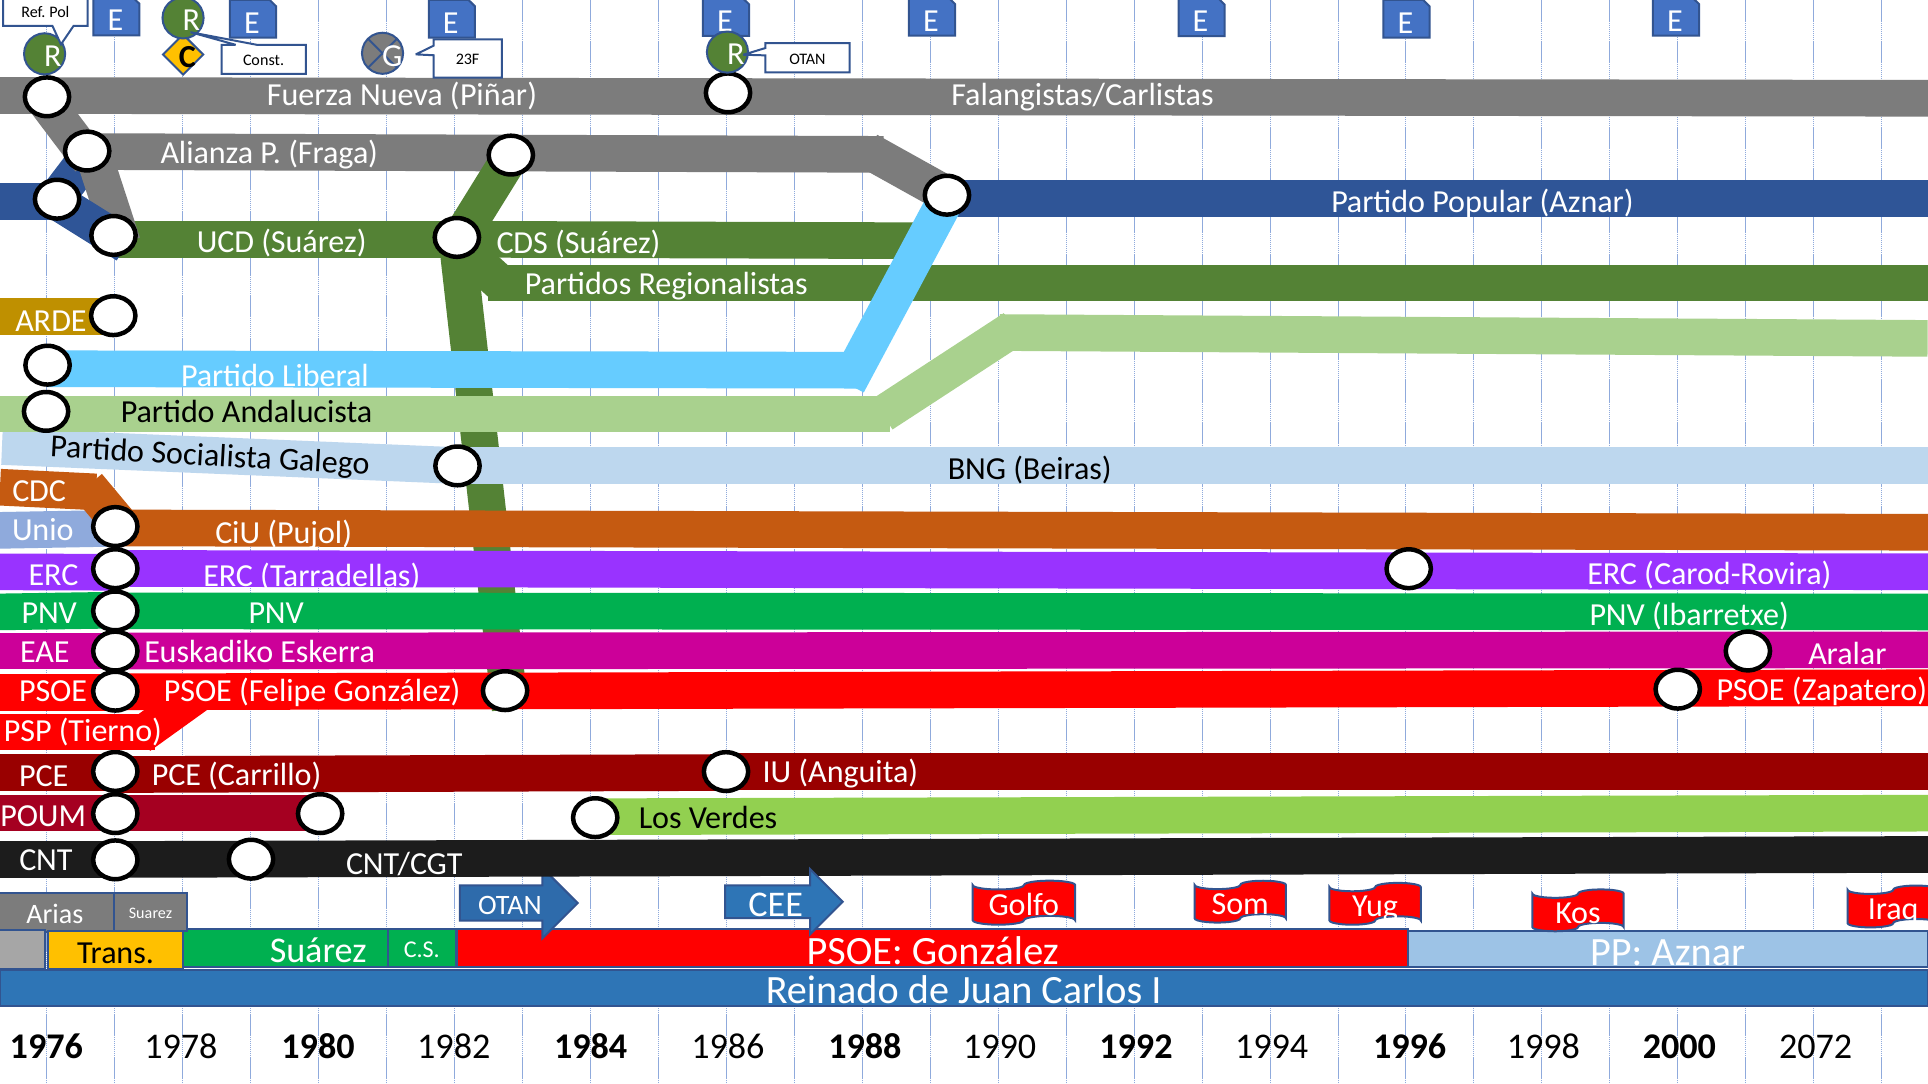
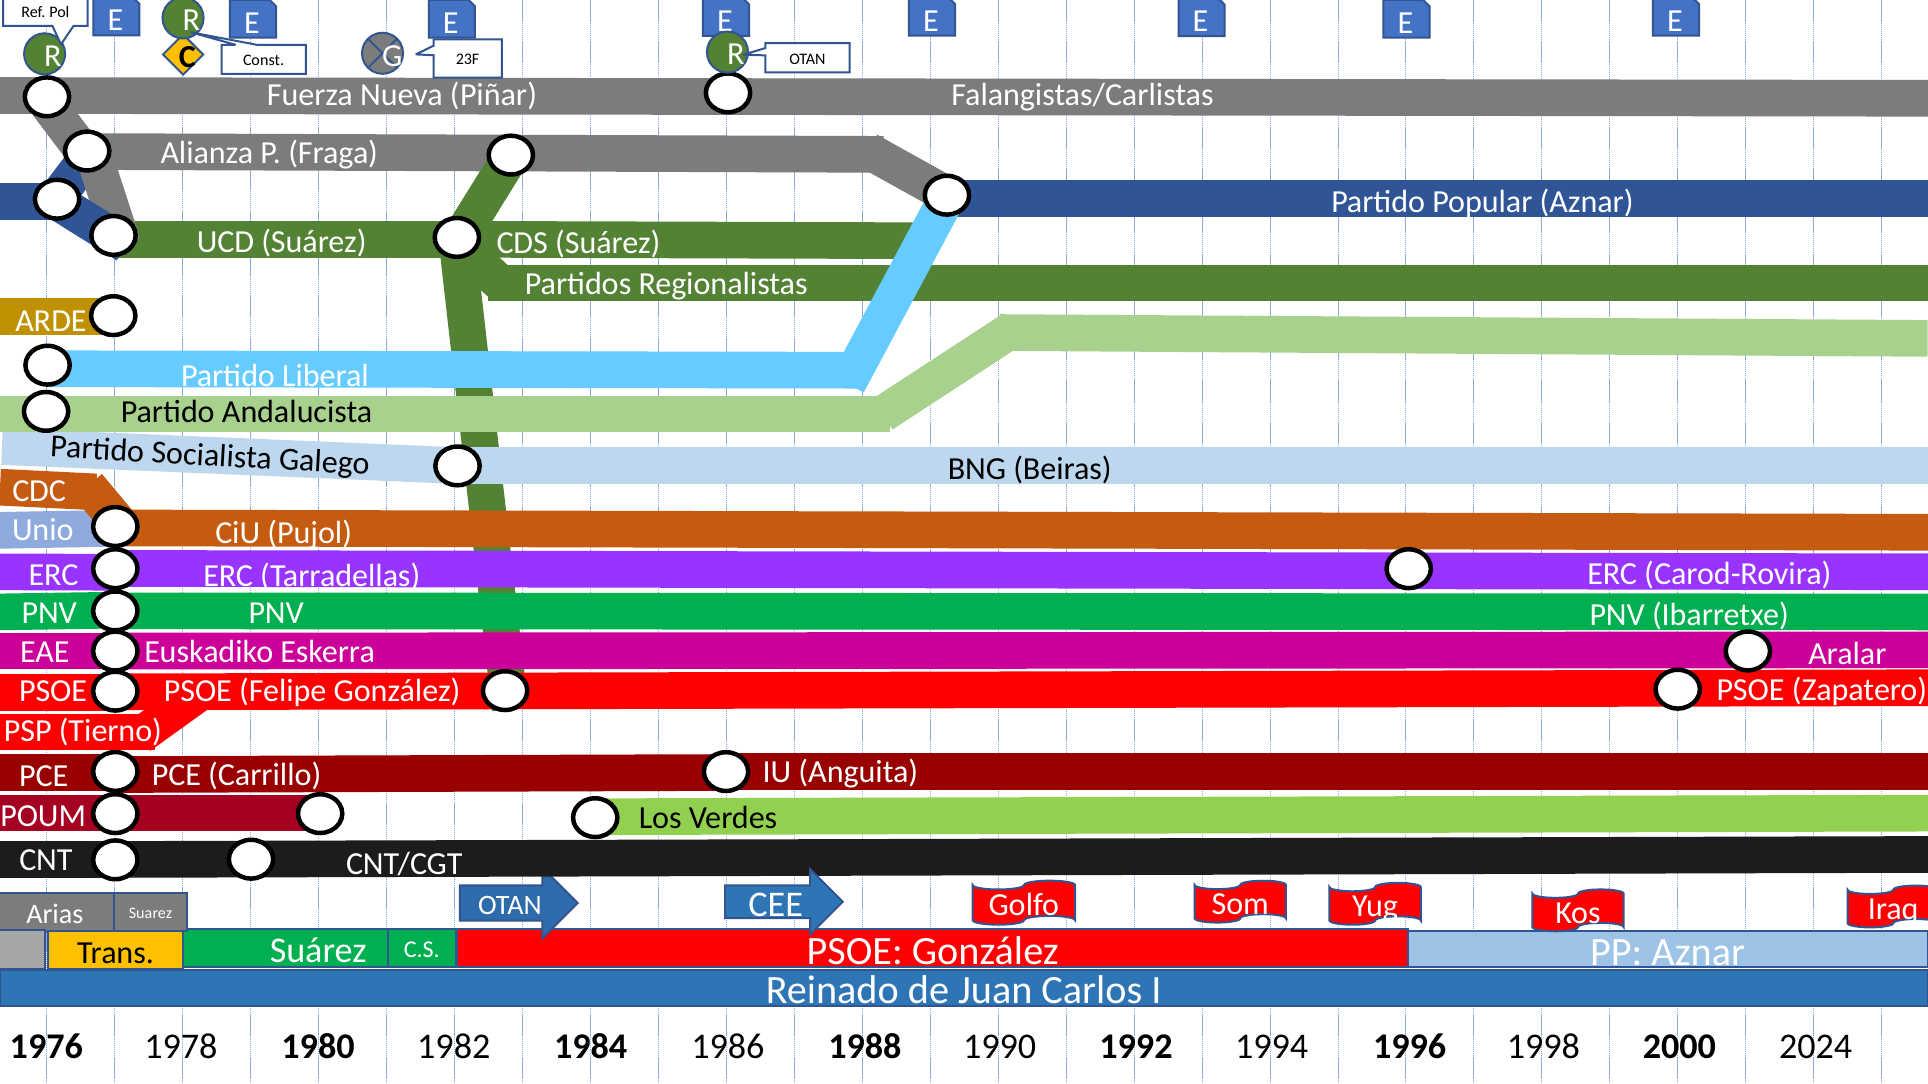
2072: 2072 -> 2024 (1816, 1047)
